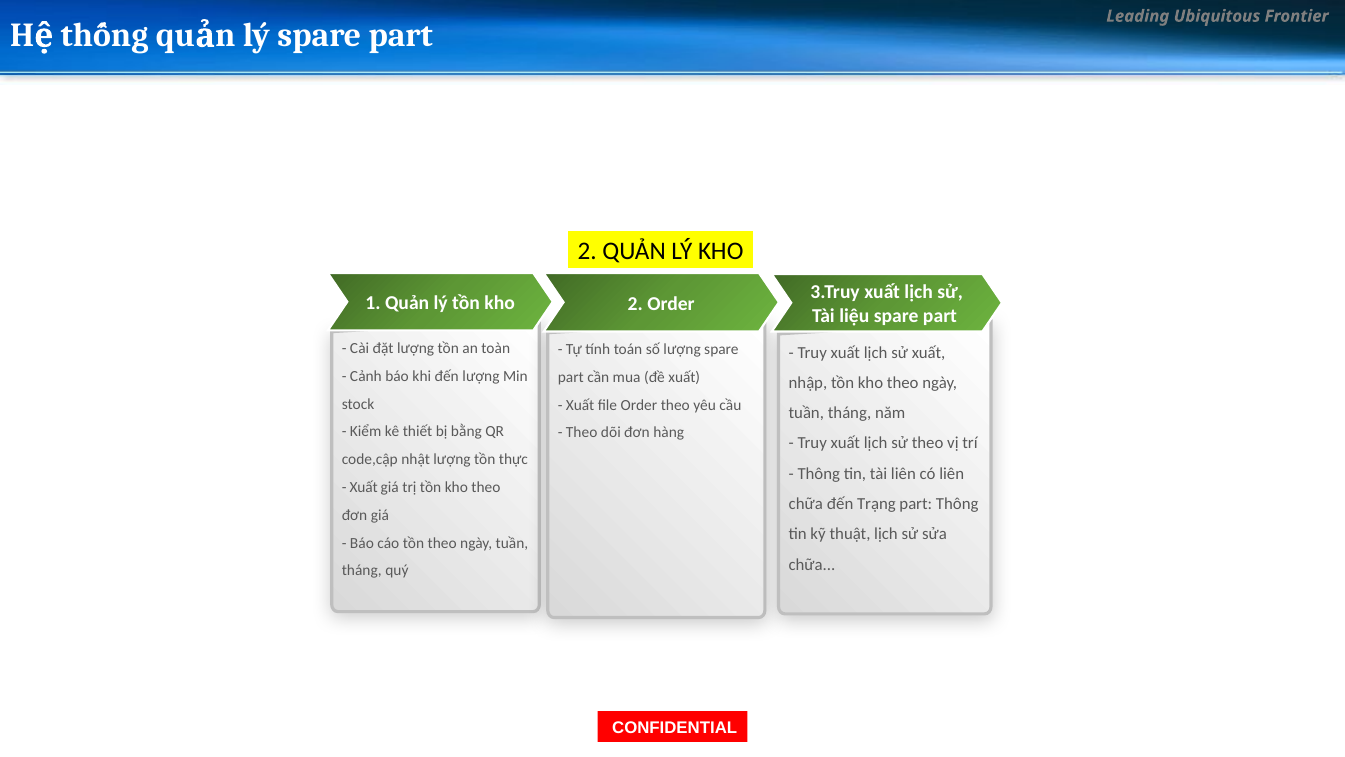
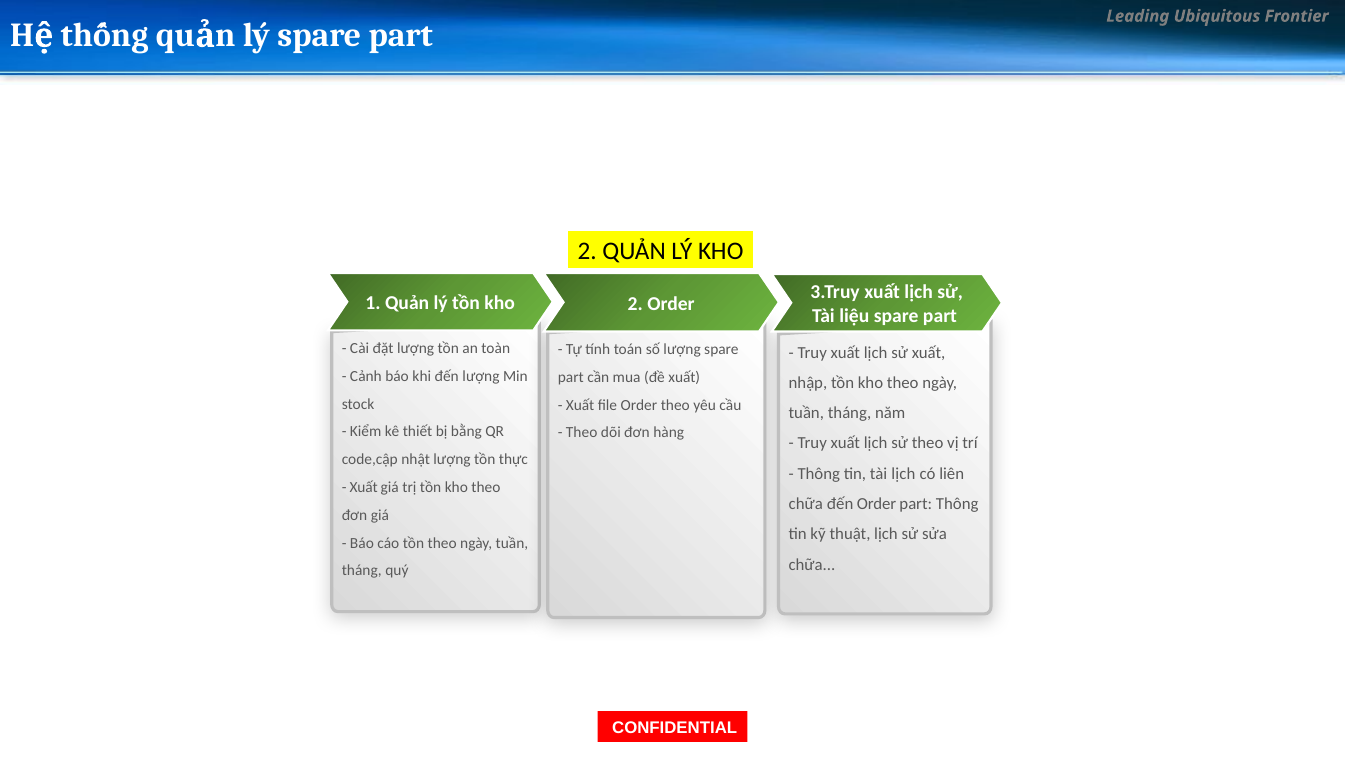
tài liên: liên -> lịch (903, 473)
đến Trạng: Trạng -> Order (876, 504)
